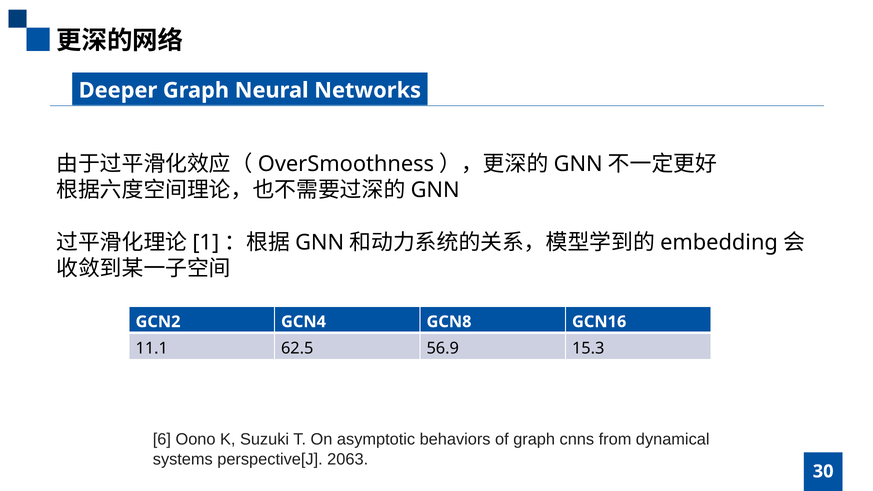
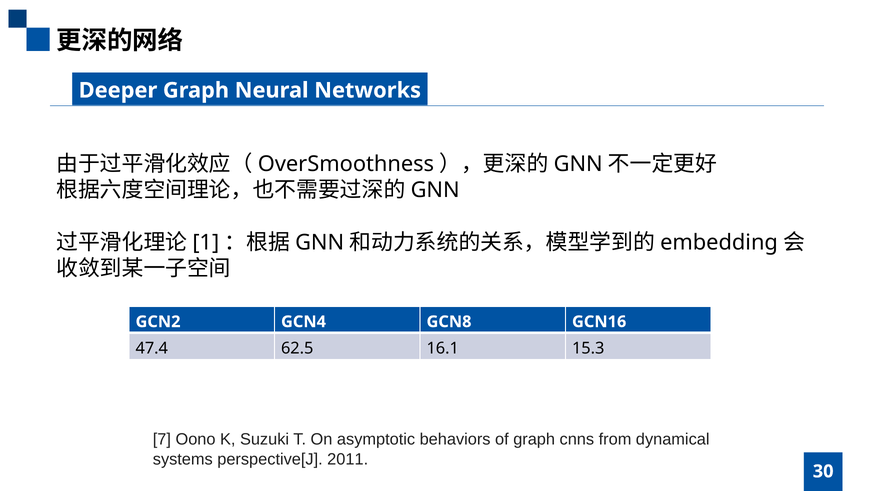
11.1: 11.1 -> 47.4 (152, 348)
56.9: 56.9 -> 16.1 (443, 348)
6: 6 -> 7 (162, 440)
2063: 2063 -> 2011 (348, 459)
